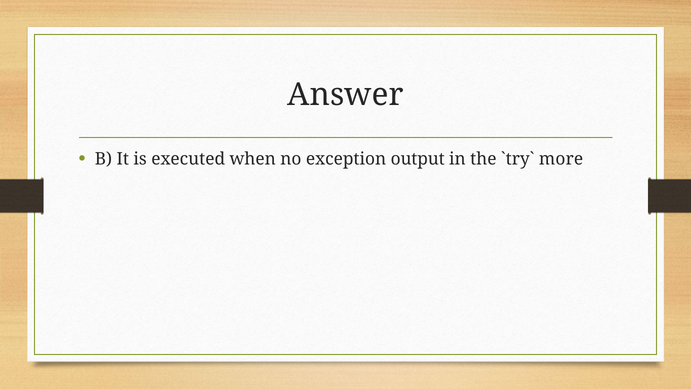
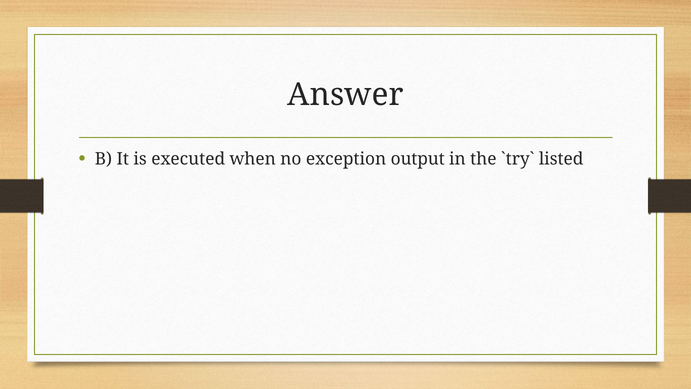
more: more -> listed (561, 159)
